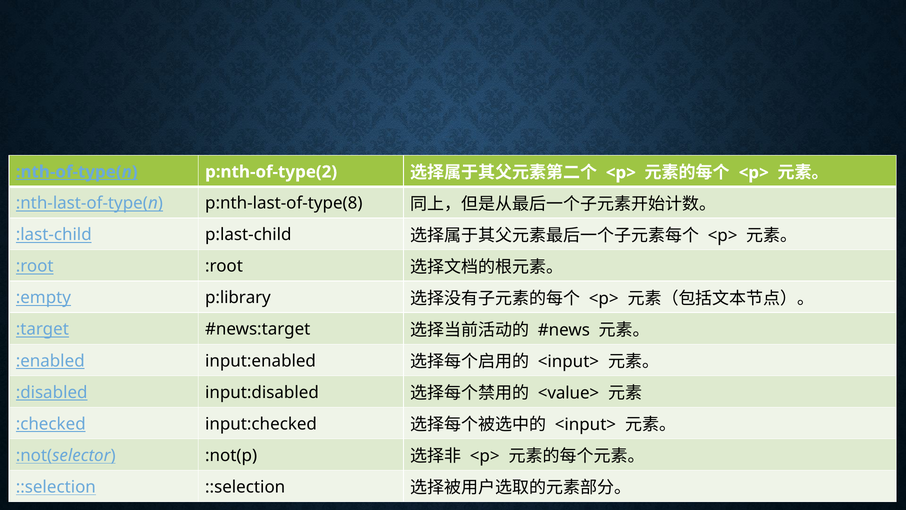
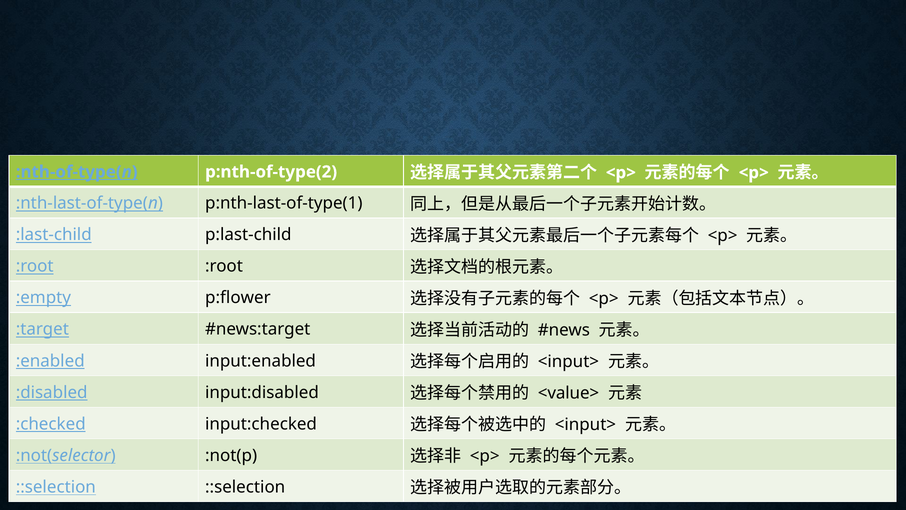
p:nth-last-of-type(8: p:nth-last-of-type(8 -> p:nth-last-of-type(1 (284, 203)
p:library: p:library -> p:flower (238, 298)
